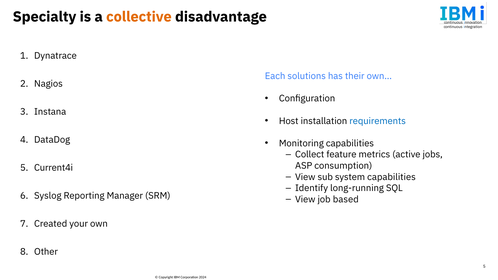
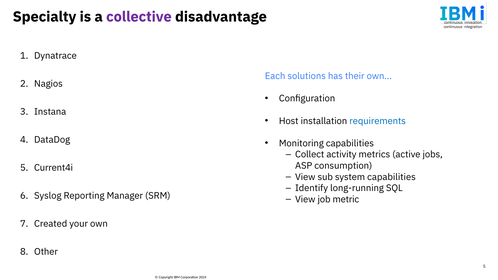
collective colour: orange -> purple (139, 17)
feature: feature -> activity (341, 155)
based: based -> metric (346, 199)
